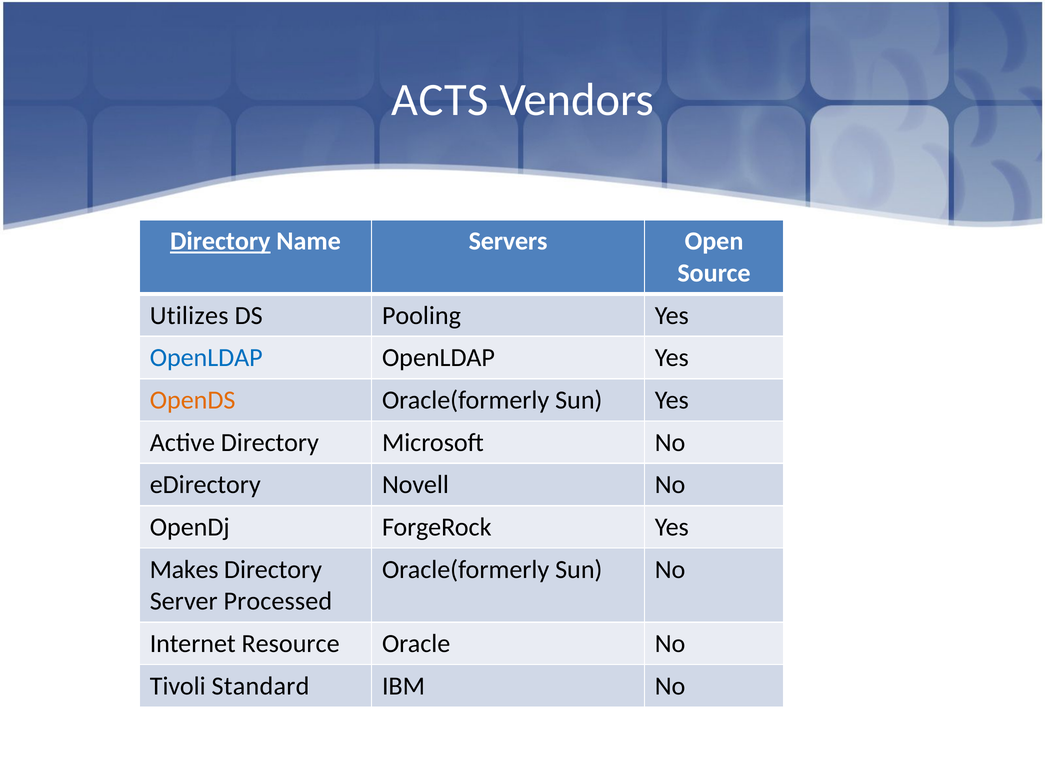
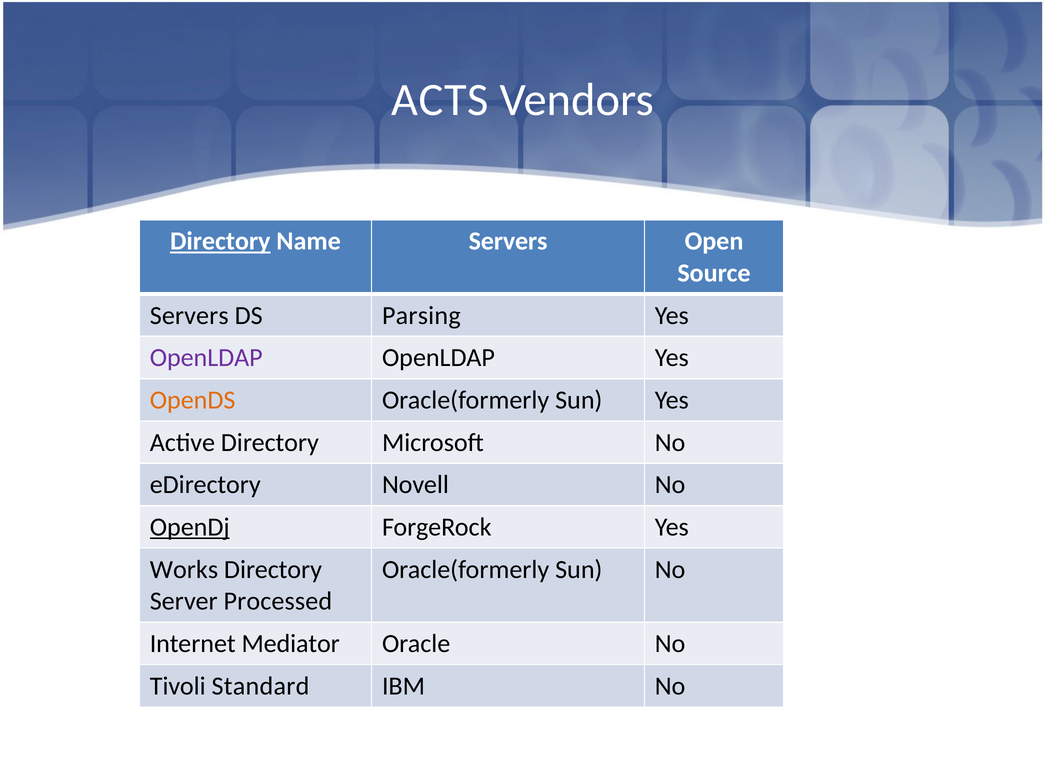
Utilizes: Utilizes -> Servers (189, 316)
Pooling: Pooling -> Parsing (421, 316)
OpenLDAP colour: blue -> purple (206, 358)
OpenDj underline: none -> present (190, 528)
Makes: Makes -> Works (184, 570)
Resource: Resource -> Mediator (291, 644)
